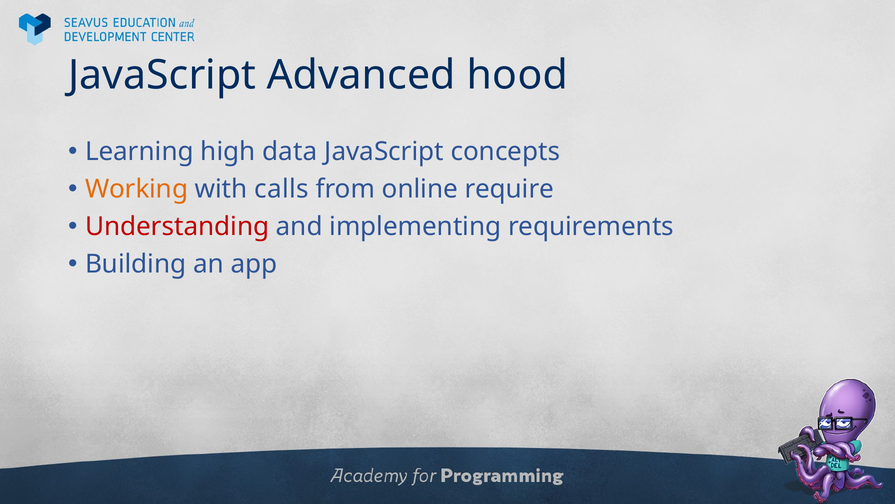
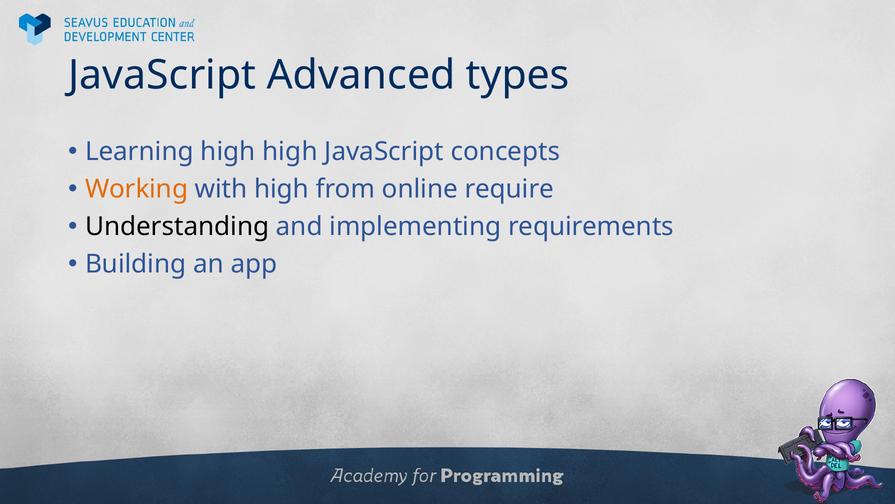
hood: hood -> types (518, 75)
high data: data -> high (290, 151)
with calls: calls -> high (282, 189)
Understanding colour: red -> black (177, 226)
